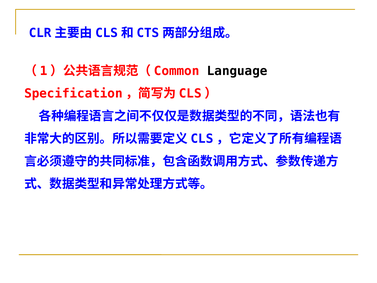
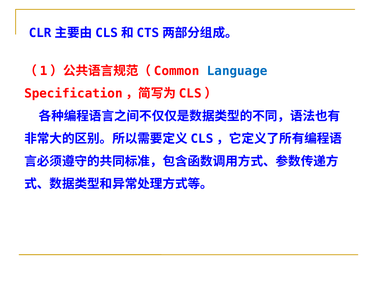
Language colour: black -> blue (237, 71)
